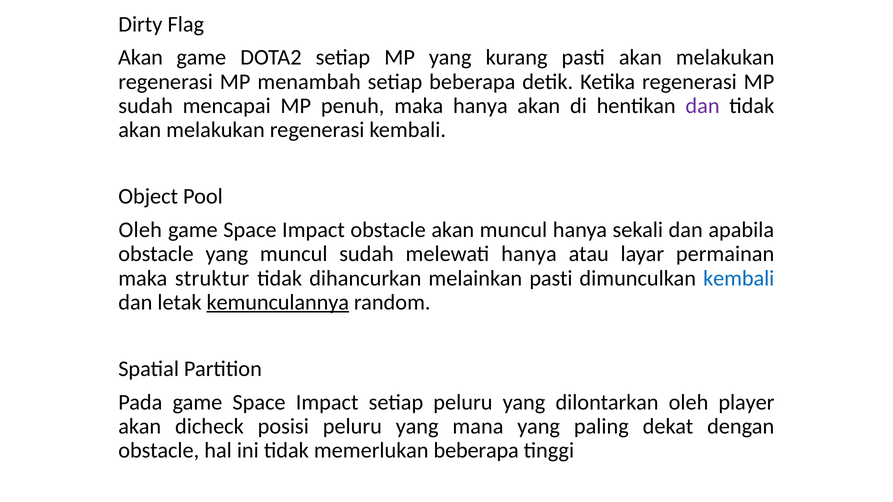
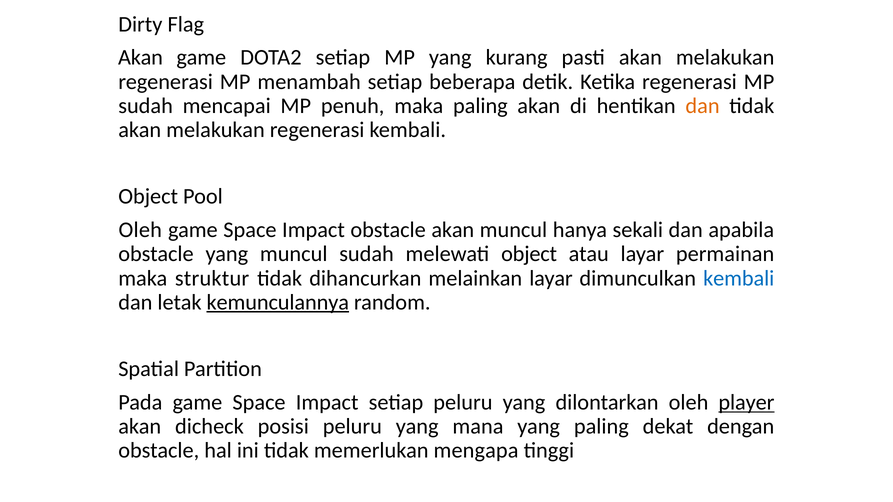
maka hanya: hanya -> paling (480, 106)
dan colour: purple -> orange (703, 106)
melewati hanya: hanya -> object (529, 254)
melainkan pasti: pasti -> layar (551, 278)
player underline: none -> present (746, 403)
memerlukan beberapa: beberapa -> mengapa (476, 451)
